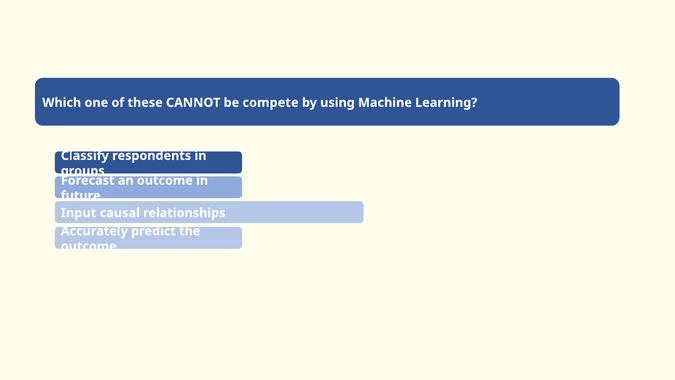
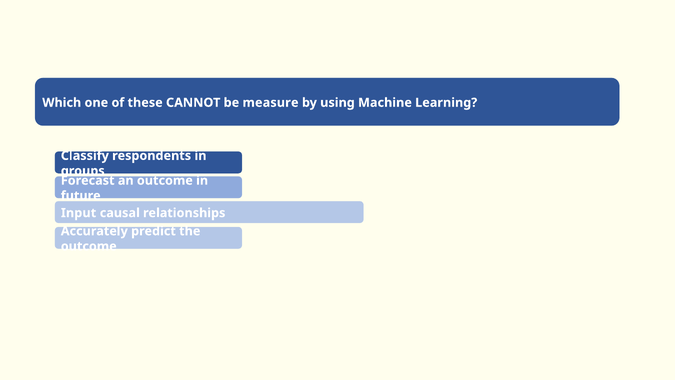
compete: compete -> measure (271, 103)
